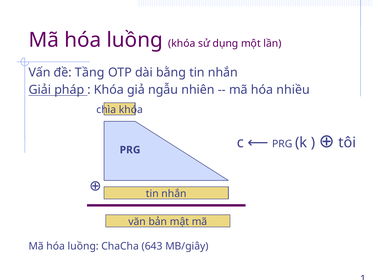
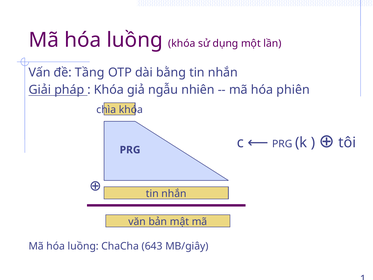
nhiều: nhiều -> phiên (293, 90)
